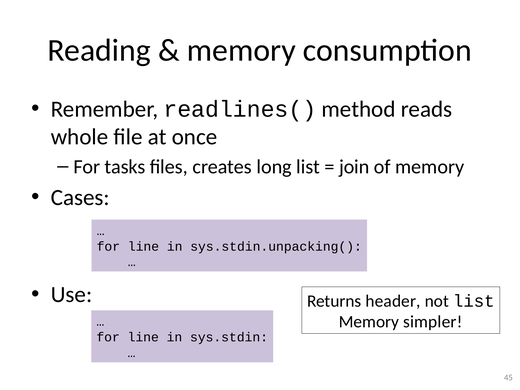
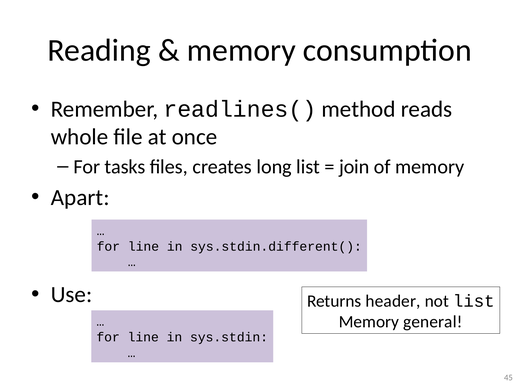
Cases: Cases -> Apart (80, 198)
sys.stdin.unpacking(: sys.stdin.unpacking( -> sys.stdin.different( (276, 246)
simpler: simpler -> general (433, 322)
